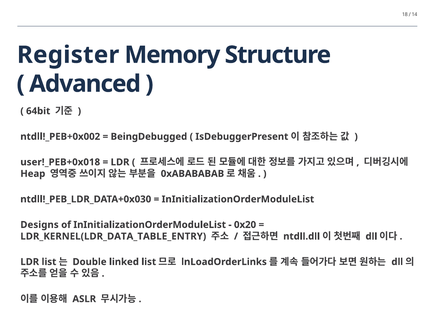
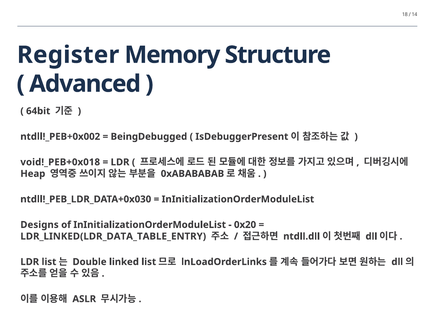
user!_PEB+0x018: user!_PEB+0x018 -> void!_PEB+0x018 (60, 162)
LDR_KERNEL(LDR_DATA_TABLE_ENTRY: LDR_KERNEL(LDR_DATA_TABLE_ENTRY -> LDR_LINKED(LDR_DATA_TABLE_ENTRY (113, 237)
